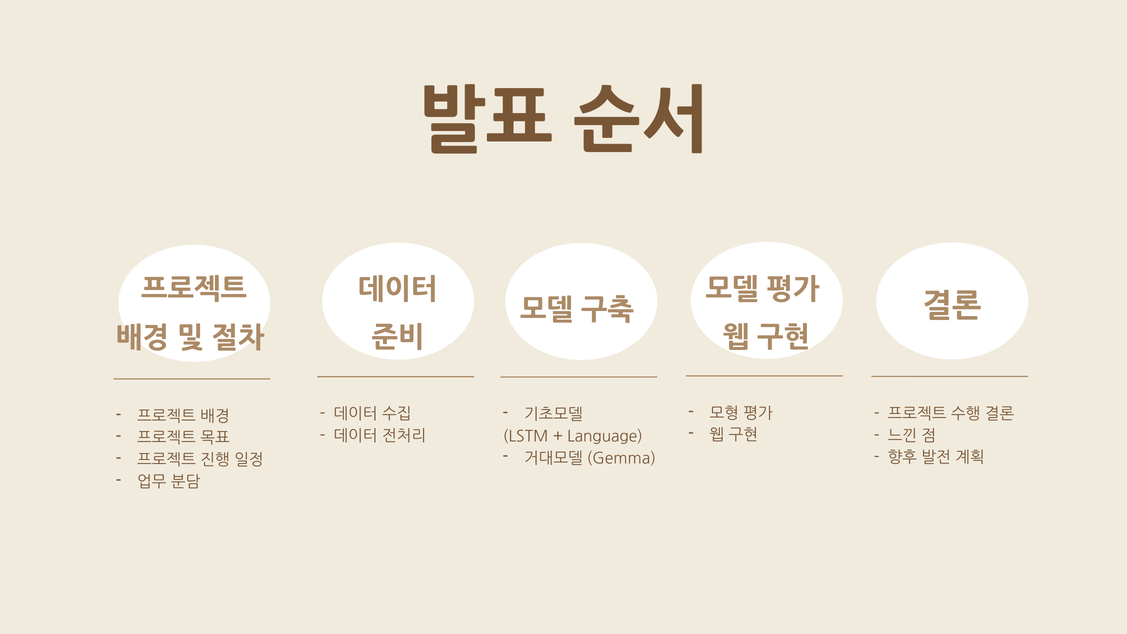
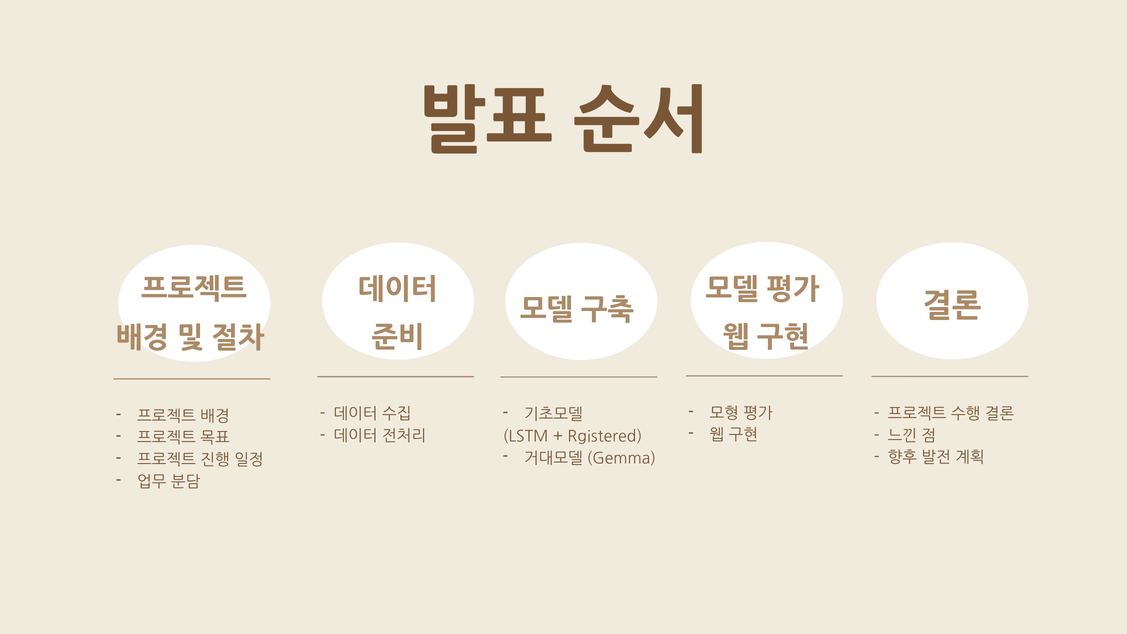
Language: Language -> Rgistered (605, 436)
